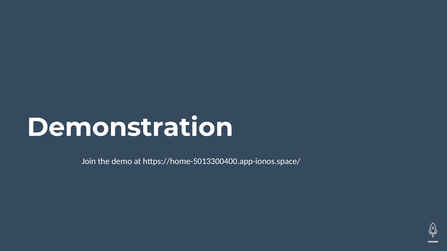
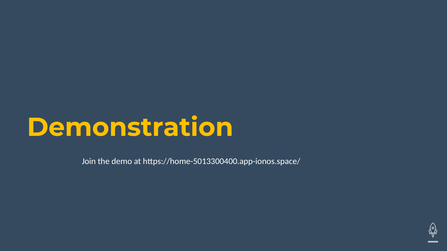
Demonstration colour: white -> yellow (130, 128)
